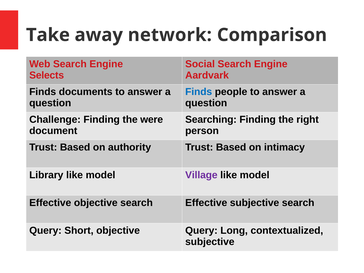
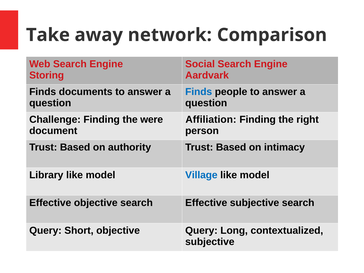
Selects: Selects -> Storing (47, 75)
Searching: Searching -> Affiliation (211, 119)
Village colour: purple -> blue (201, 175)
